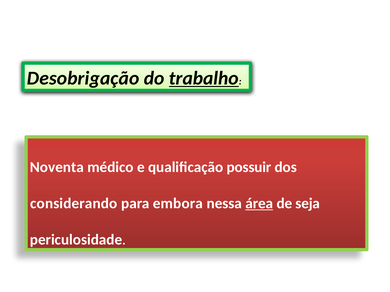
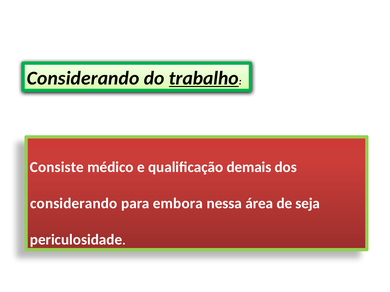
Desobrigação: Desobrigação -> Considerando (83, 78)
Noventa: Noventa -> Consiste (57, 167)
possuir: possuir -> demais (249, 167)
área underline: present -> none (259, 204)
